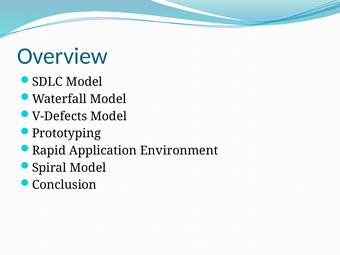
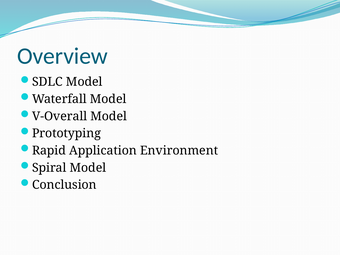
V-Defects: V-Defects -> V-Overall (60, 116)
